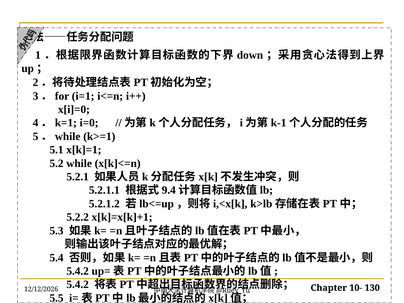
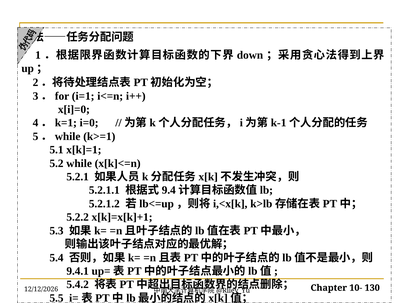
5.4.2: 5.4.2 -> 9.4.1 (78, 271)
